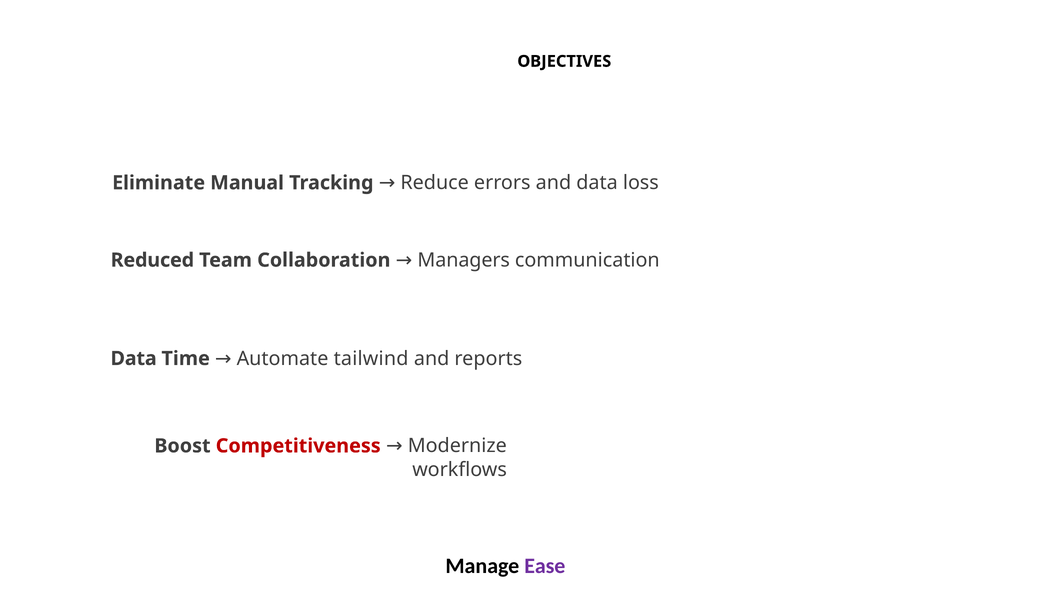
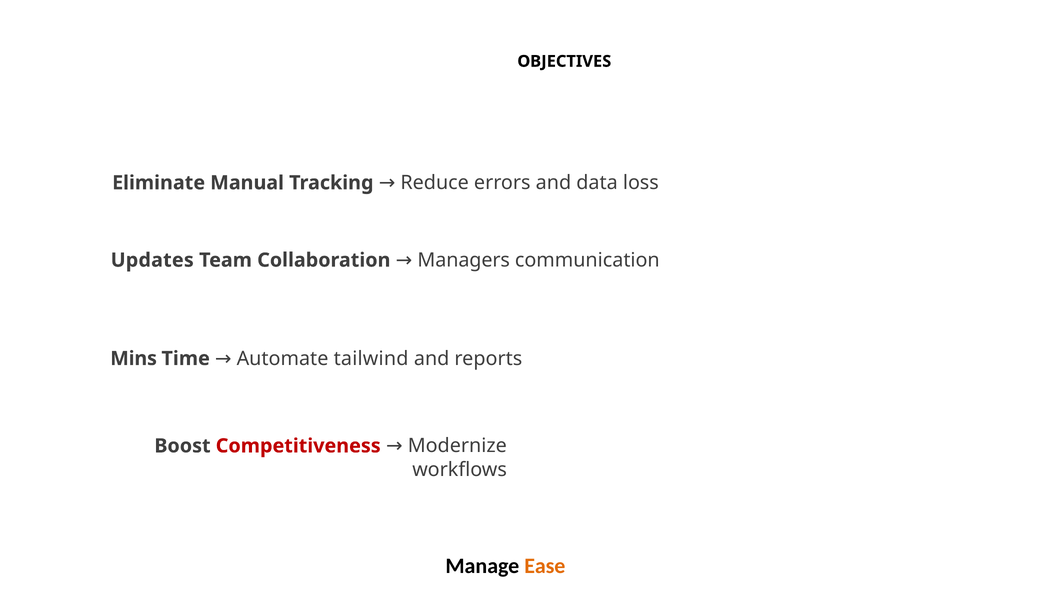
Reduced: Reduced -> Updates (152, 260)
Data: Data -> Mins (134, 358)
Ease colour: purple -> orange (545, 566)
